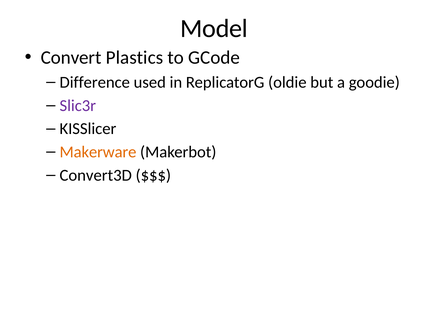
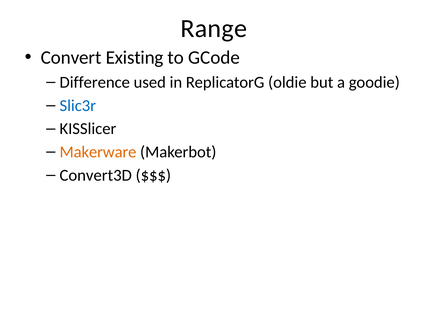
Model: Model -> Range (214, 29)
Plastics: Plastics -> Existing (135, 58)
Slic3r colour: purple -> blue (78, 106)
